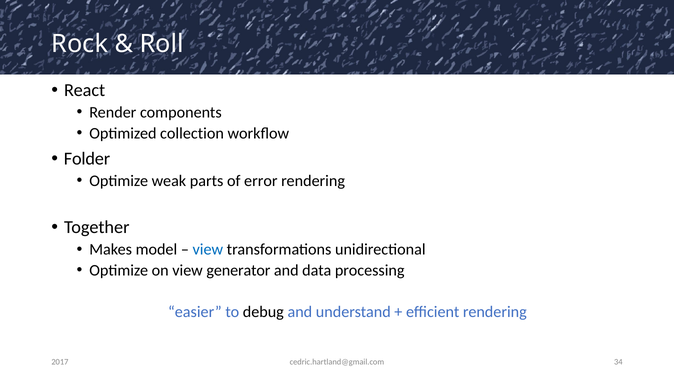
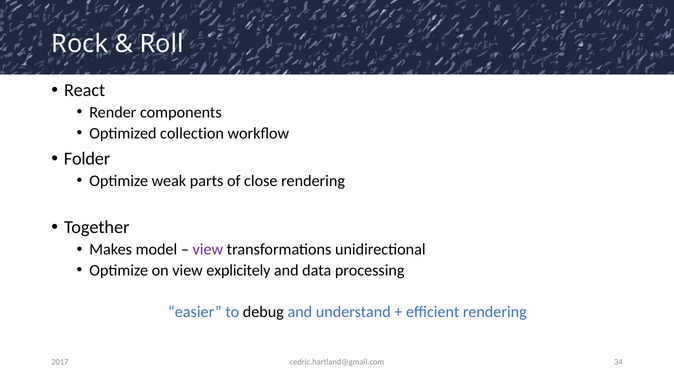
error: error -> close (261, 181)
view colour: blue -> purple (208, 249)
generator: generator -> explicitely (238, 270)
